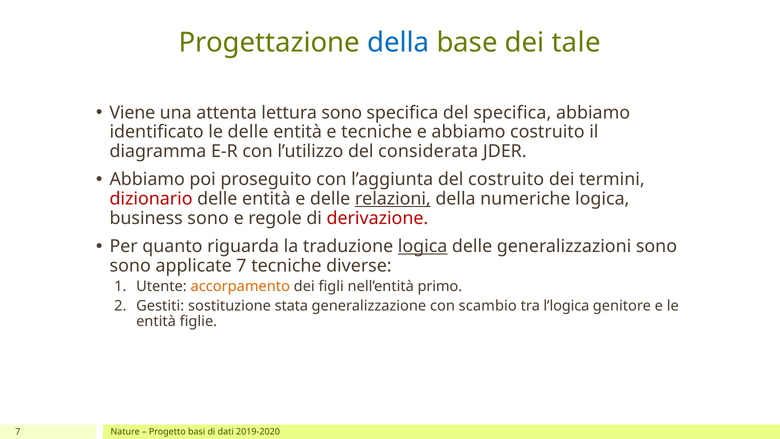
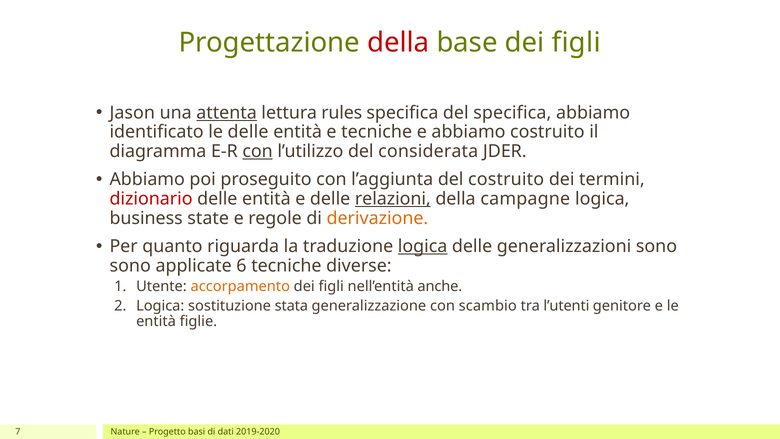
della colour: blue -> red (398, 43)
base dei tale: tale -> figli (576, 43)
Viene: Viene -> Jason (132, 113)
attenta underline: none -> present (227, 113)
lettura sono: sono -> rules (342, 113)
con underline: none -> present (258, 151)
numeriche: numeriche -> campagne (525, 199)
business sono: sono -> state (208, 218)
derivazione colour: red -> orange (377, 218)
applicate 7: 7 -> 6 (241, 266)
primo: primo -> anche (440, 286)
2 Gestiti: Gestiti -> Logica (160, 305)
l’logica: l’logica -> l’utenti (566, 305)
